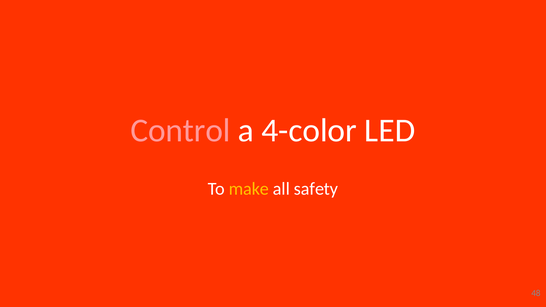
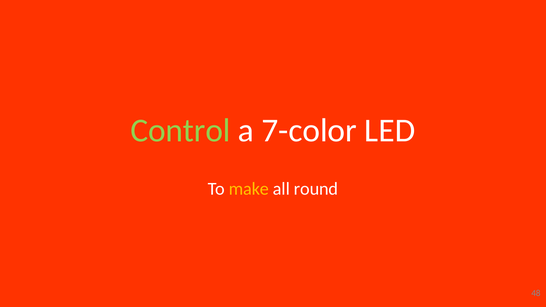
Control colour: pink -> light green (180, 131)
4-color: 4-color -> 7-color (309, 131)
safety: safety -> round (316, 189)
